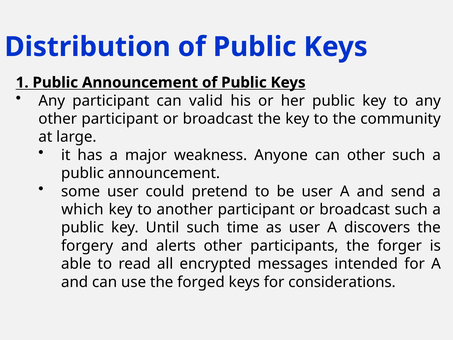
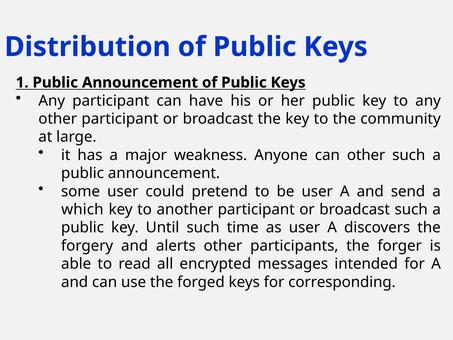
valid: valid -> have (206, 101)
considerations: considerations -> corresponding (342, 282)
